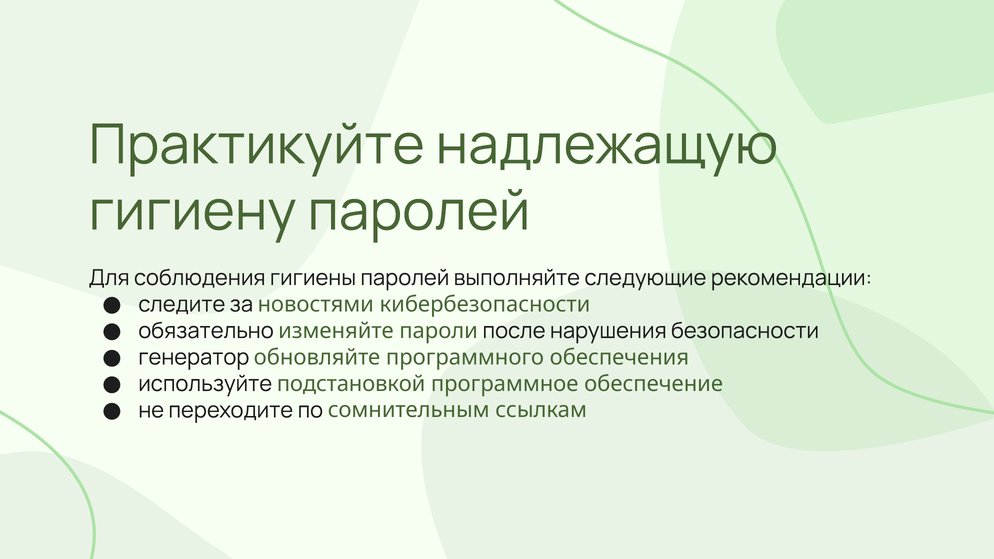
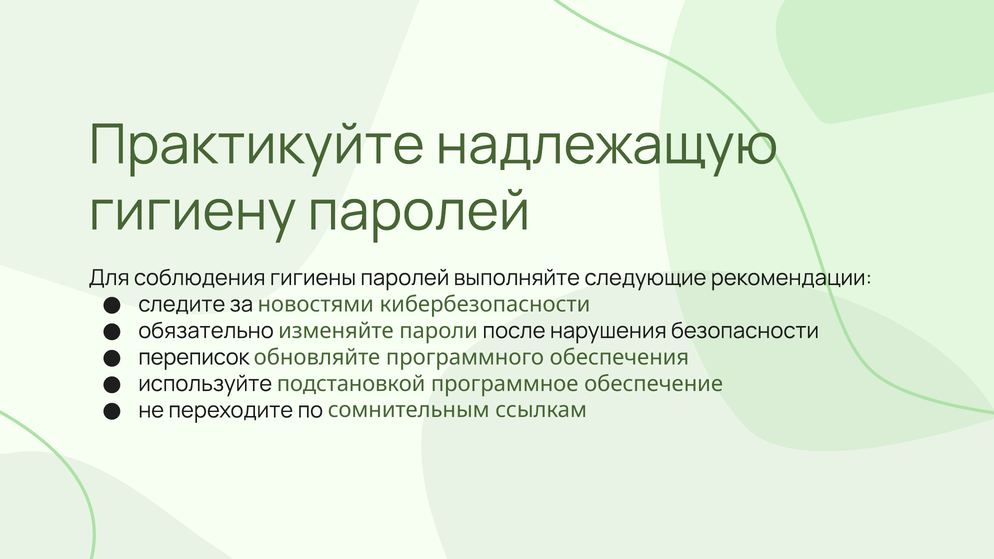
генератор: генератор -> переписок (194, 357)
